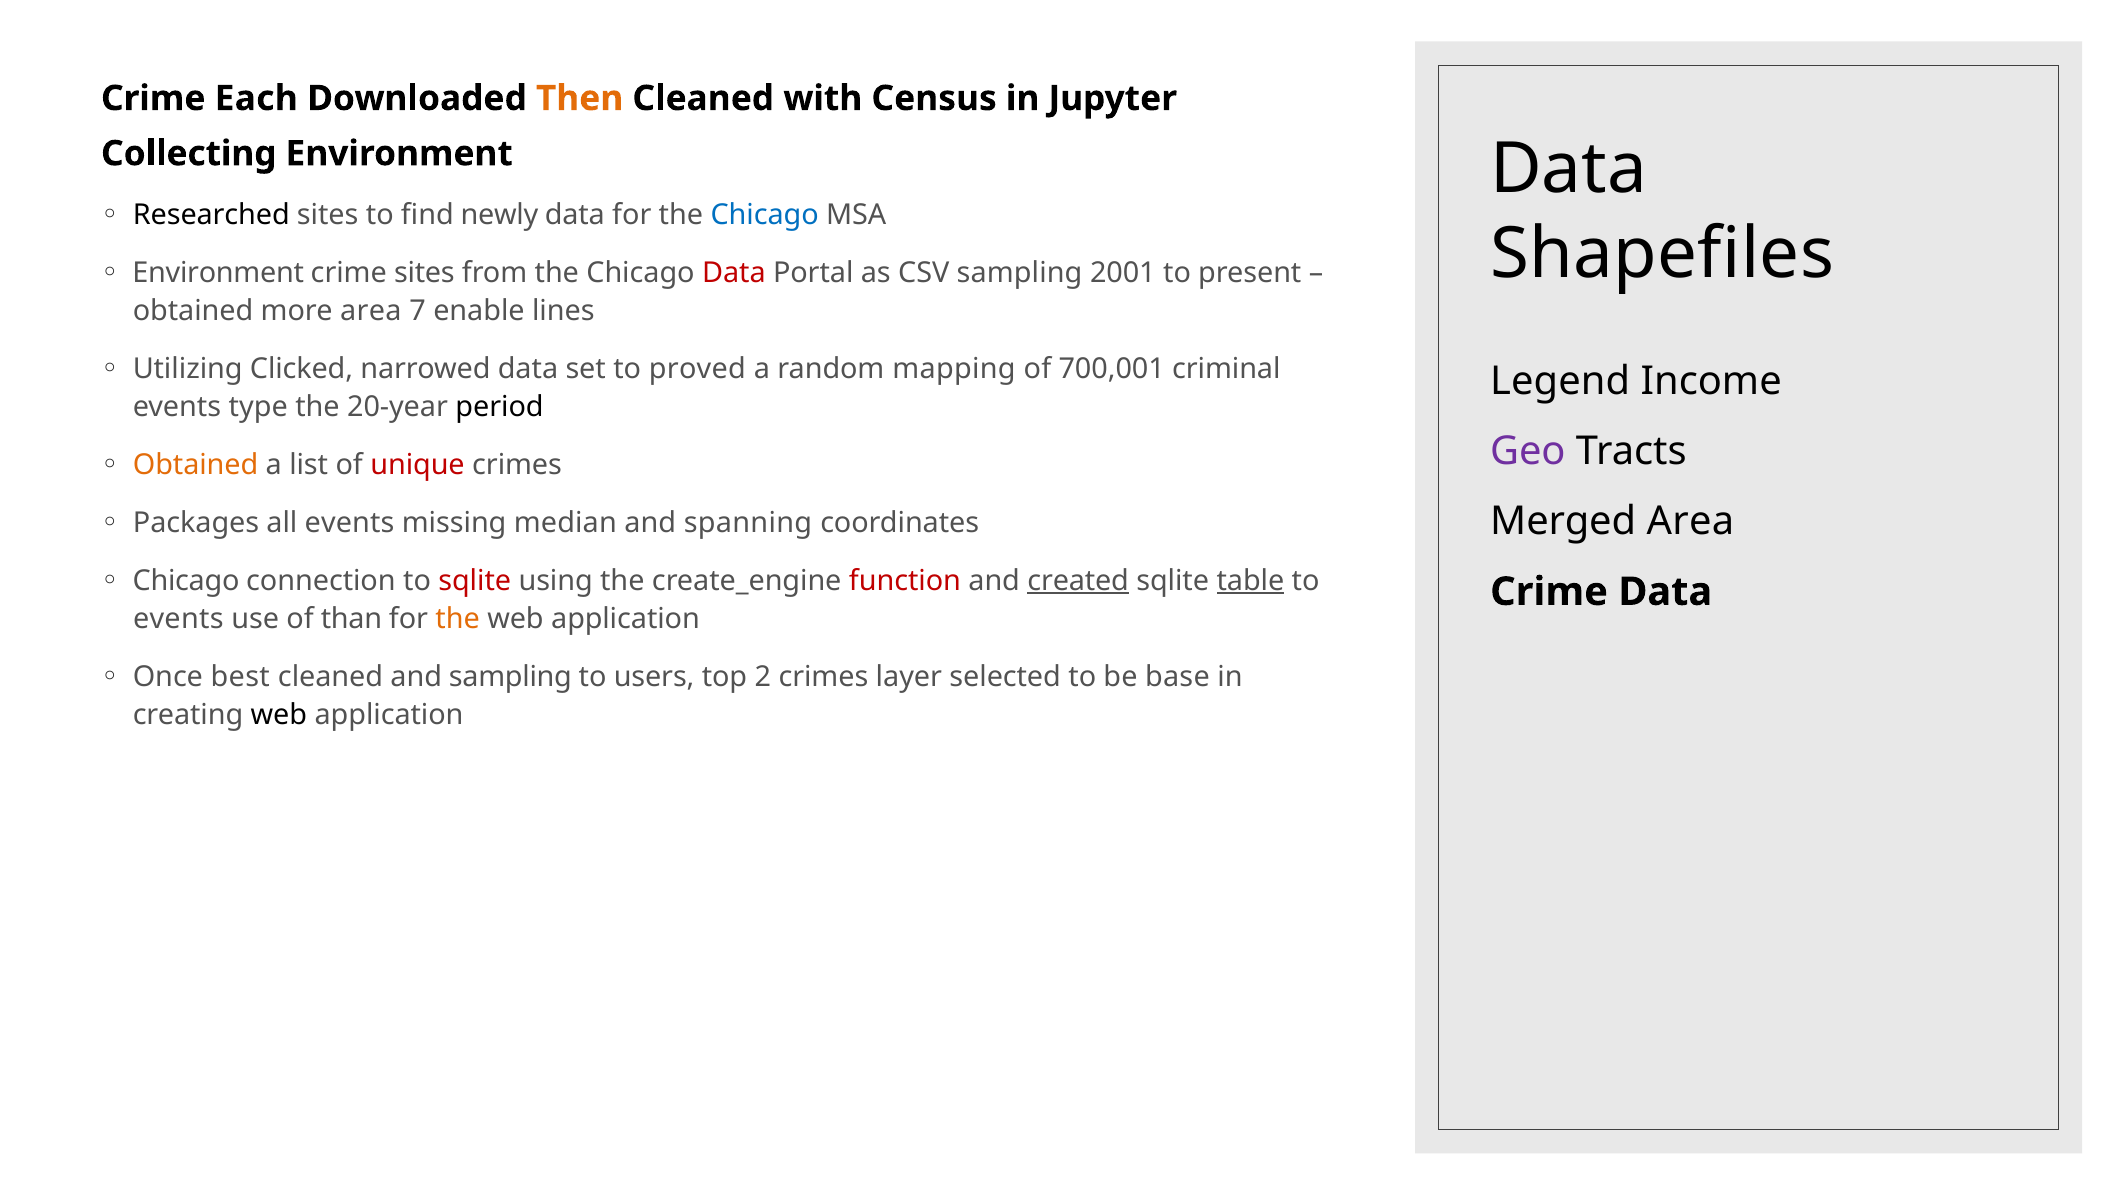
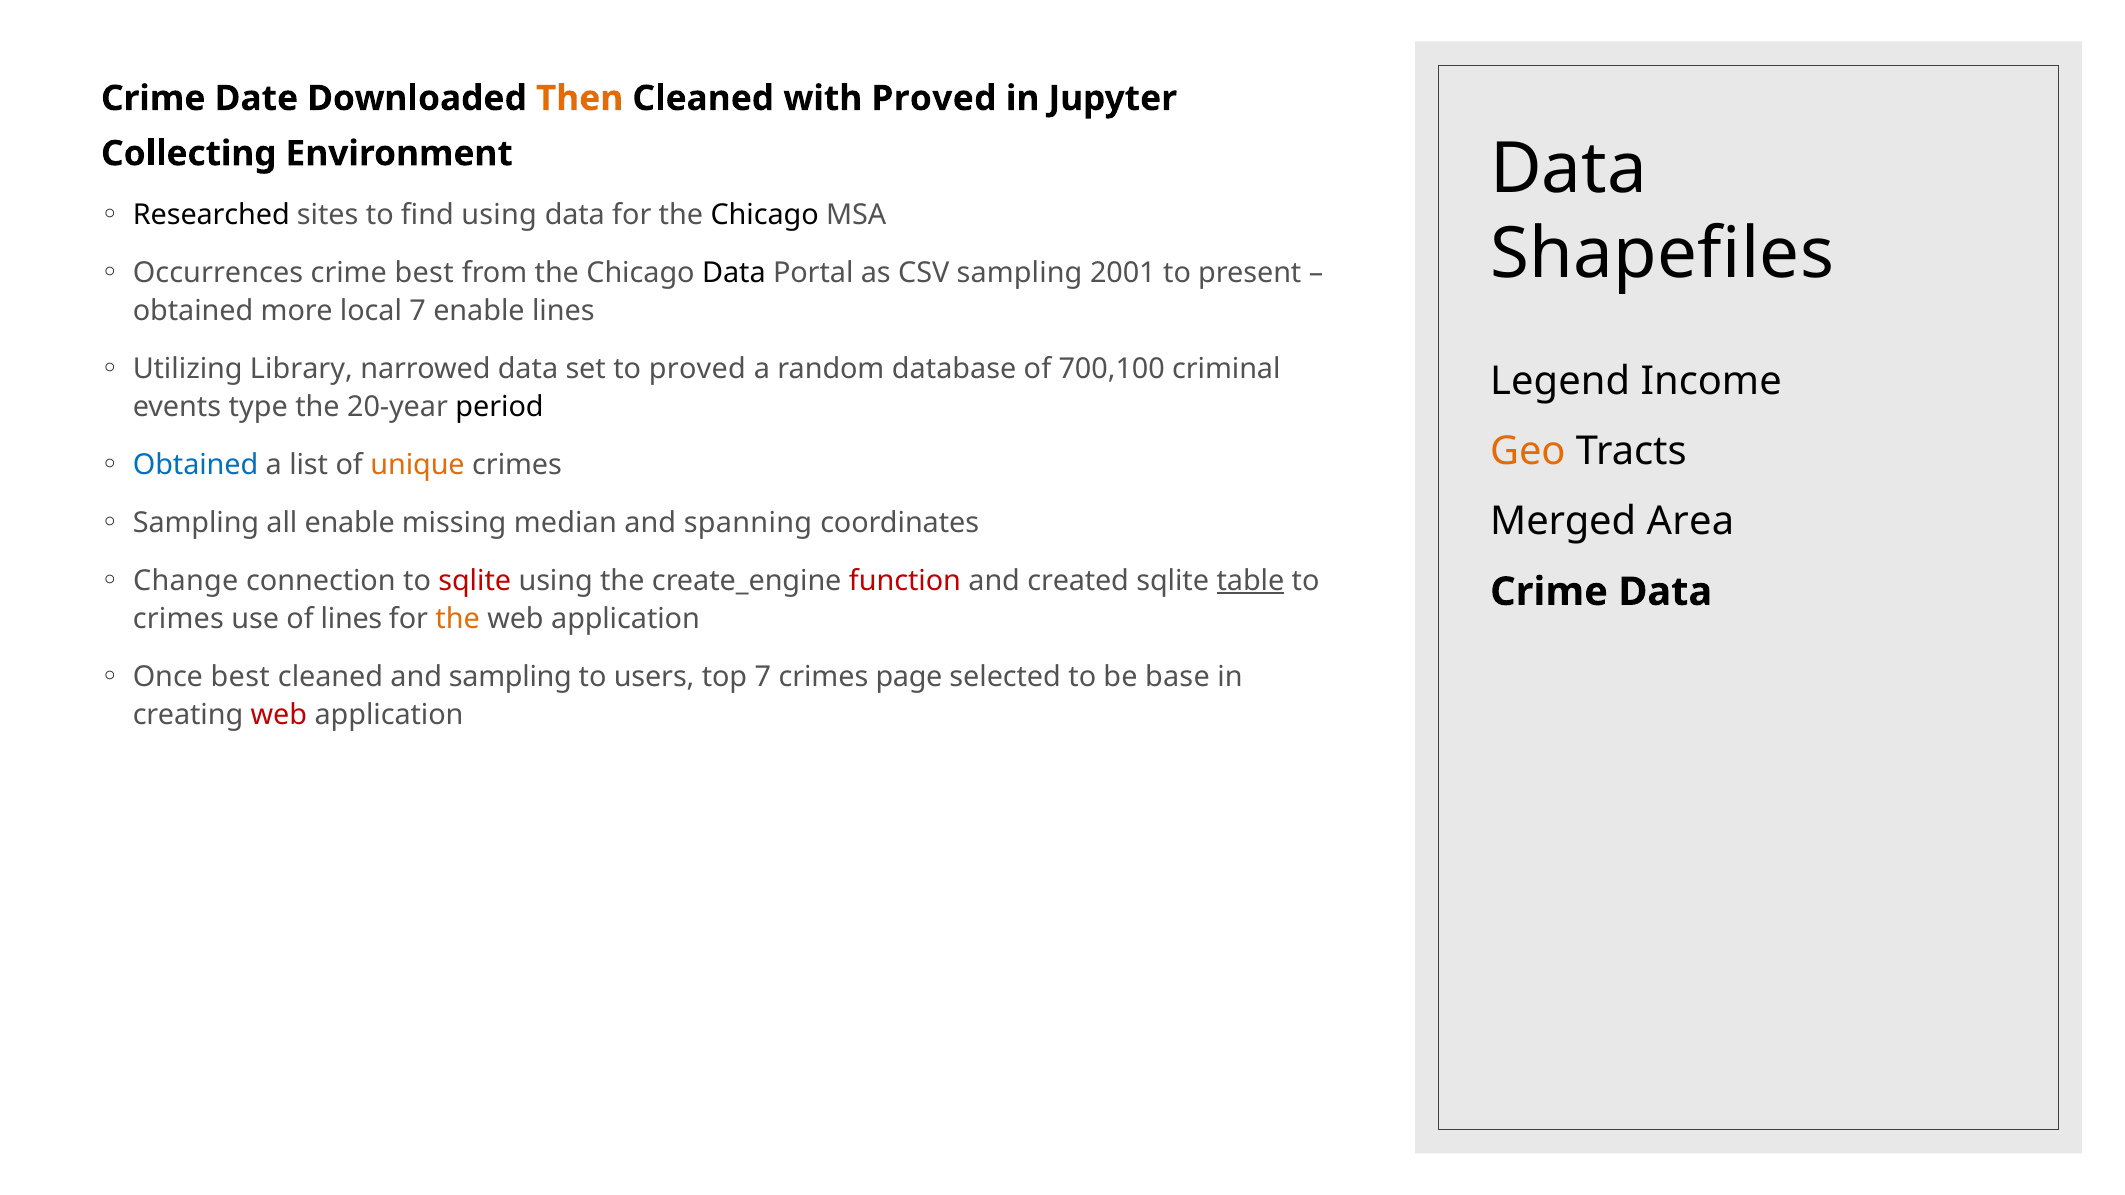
Each: Each -> Date (256, 98)
with Census: Census -> Proved (934, 98)
find newly: newly -> using (499, 215)
Chicago colour: blue -> black (765, 215)
Environment: Environment -> Occurrences (218, 273)
crime sites: sites -> best (424, 273)
Data colour: red -> black (734, 273)
more area: area -> local (371, 311)
Clicked: Clicked -> Library (301, 369)
mapping: mapping -> database (954, 369)
700,001: 700,001 -> 700,100 (1112, 369)
Geo colour: purple -> orange (1528, 451)
Obtained colour: orange -> blue (196, 465)
unique colour: red -> orange (418, 465)
Packages: Packages -> Sampling (196, 523)
all events: events -> enable (350, 523)
Chicago: Chicago -> Change (186, 581)
created underline: present -> none (1078, 581)
events: events -> crimes (178, 619)
of than: than -> lines (351, 619)
top 2: 2 -> 7 (763, 677)
layer: layer -> page (909, 677)
web colour: black -> red (279, 715)
